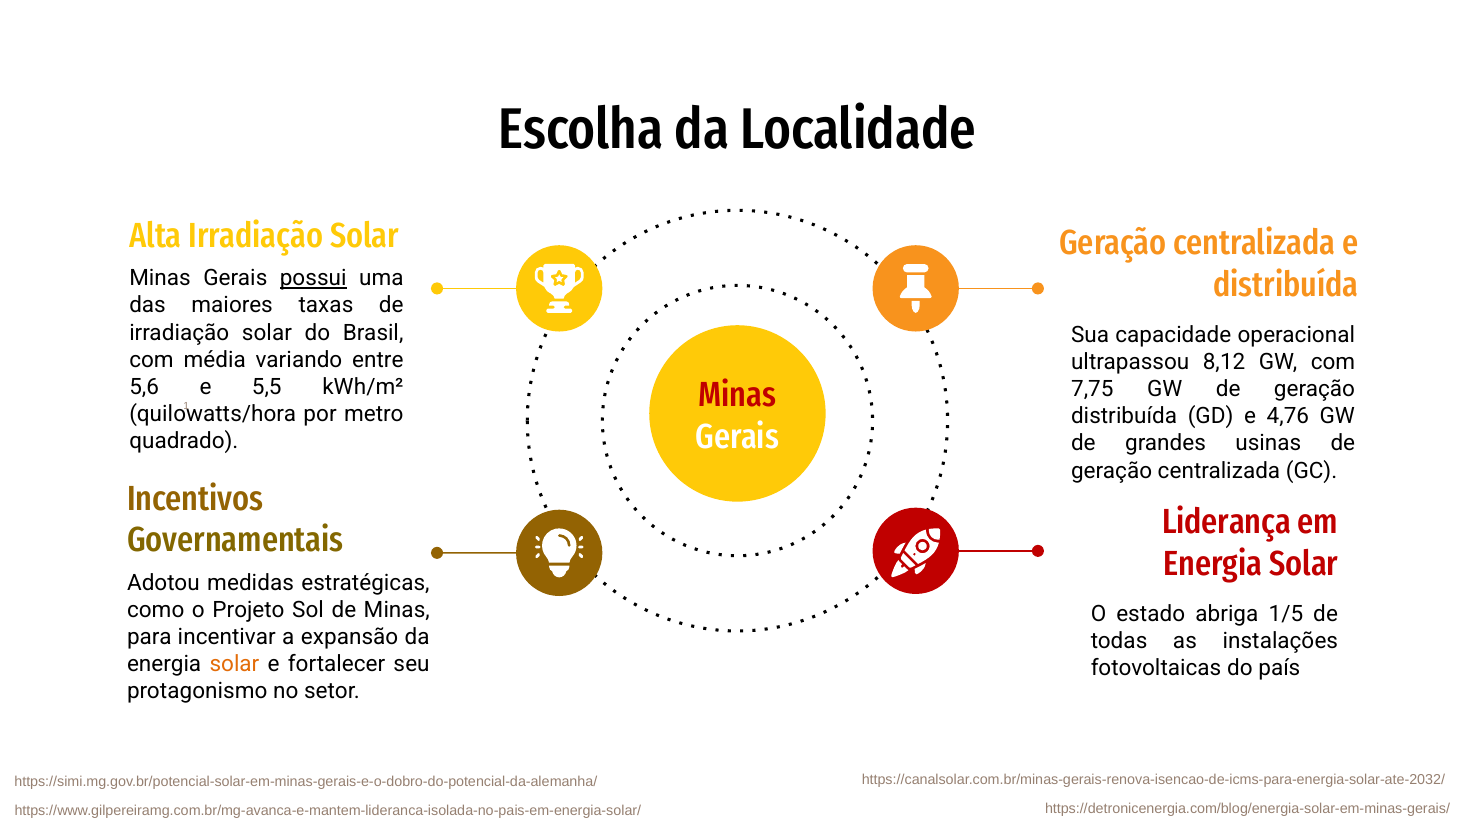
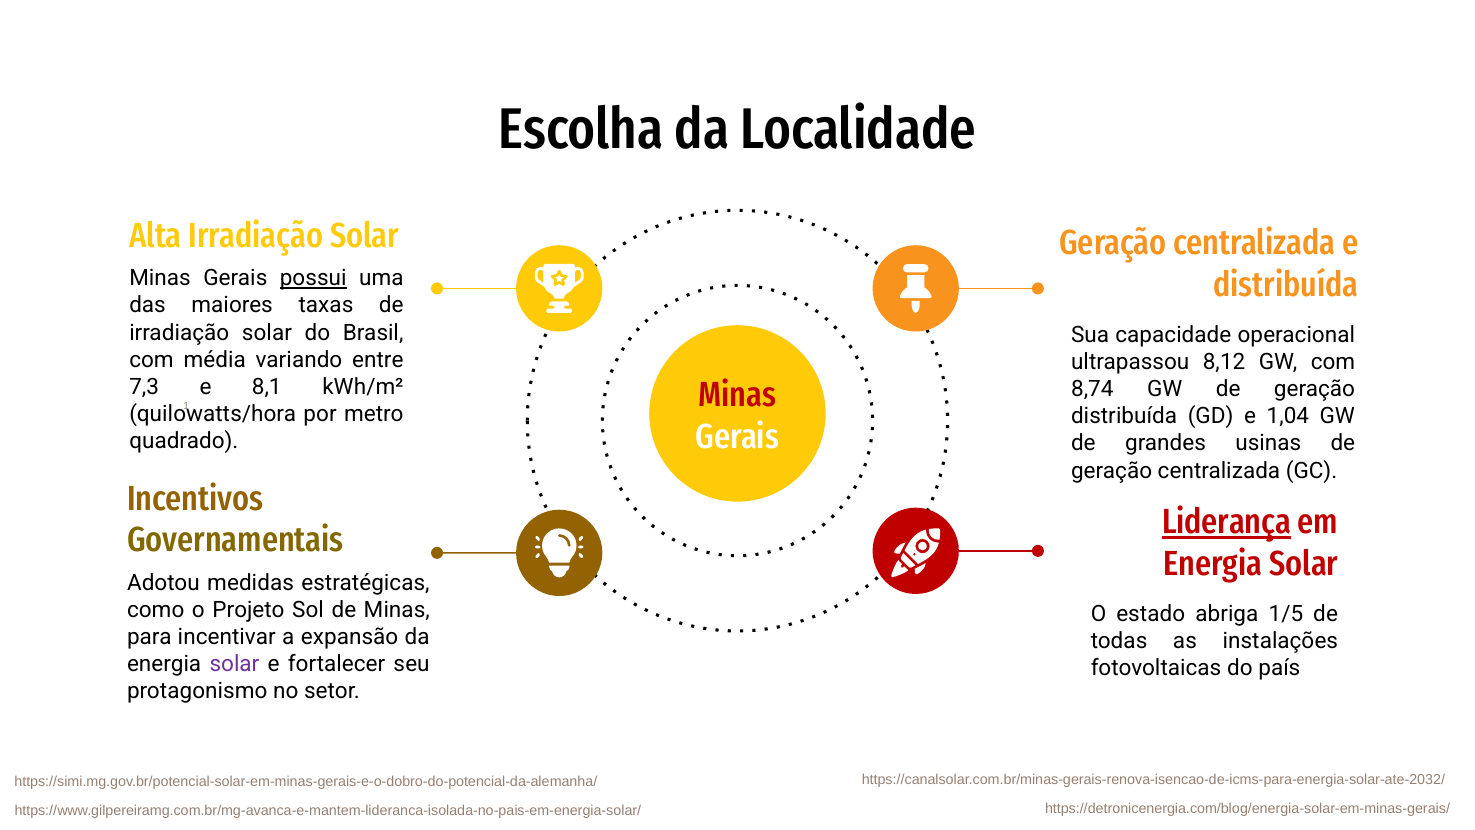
5,6: 5,6 -> 7,3 (144, 387)
5,5: 5,5 -> 8,1 (267, 387)
7,75: 7,75 -> 8,74 (1092, 389)
4,76: 4,76 -> 1,04 (1288, 416)
Liderança underline: none -> present (1227, 522)
solar colour: orange -> purple (234, 664)
